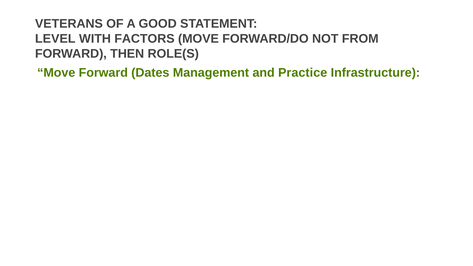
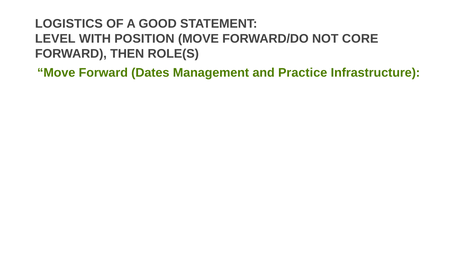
VETERANS: VETERANS -> LOGISTICS (69, 24)
FACTORS: FACTORS -> POSITION (144, 39)
FROM: FROM -> CORE (360, 39)
